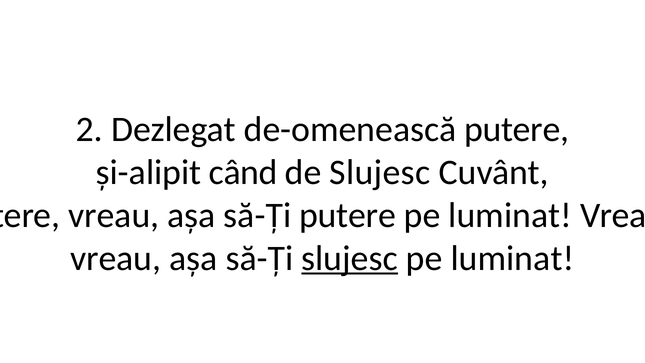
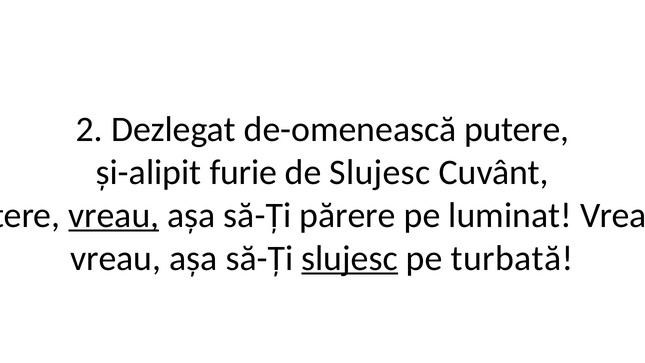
când: când -> furie (243, 172)
vreau underline: none -> present (114, 215)
să-Ți putere: putere -> părere (347, 215)
luminat: luminat -> turbată (512, 258)
